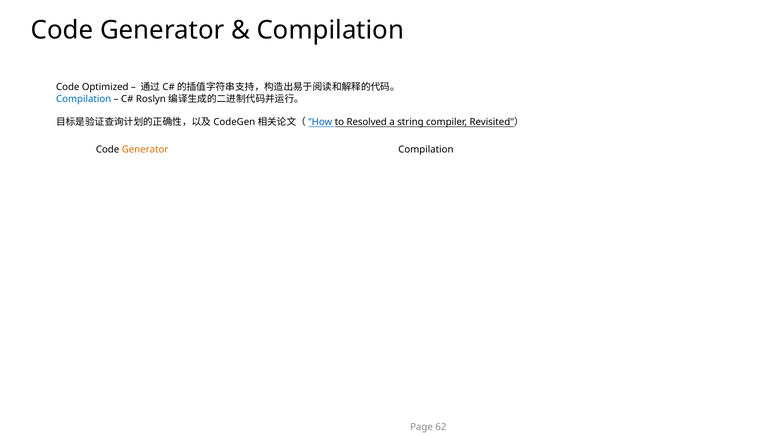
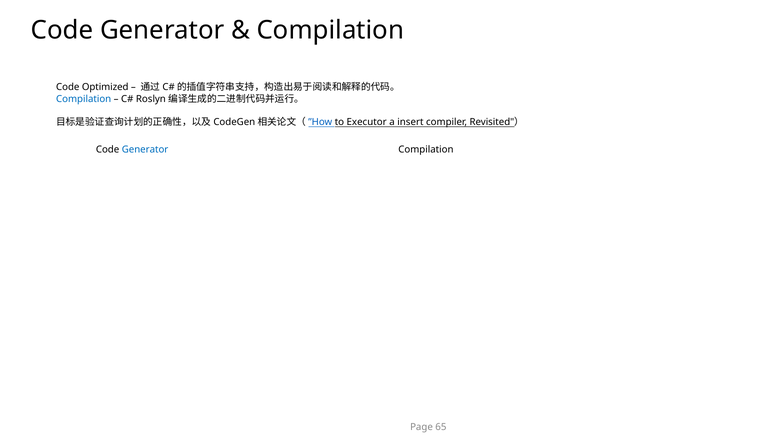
Resolved: Resolved -> Executor (367, 122)
string: string -> insert (410, 122)
Generator colour: orange -> blue (145, 149)
62: 62 -> 65 (441, 427)
